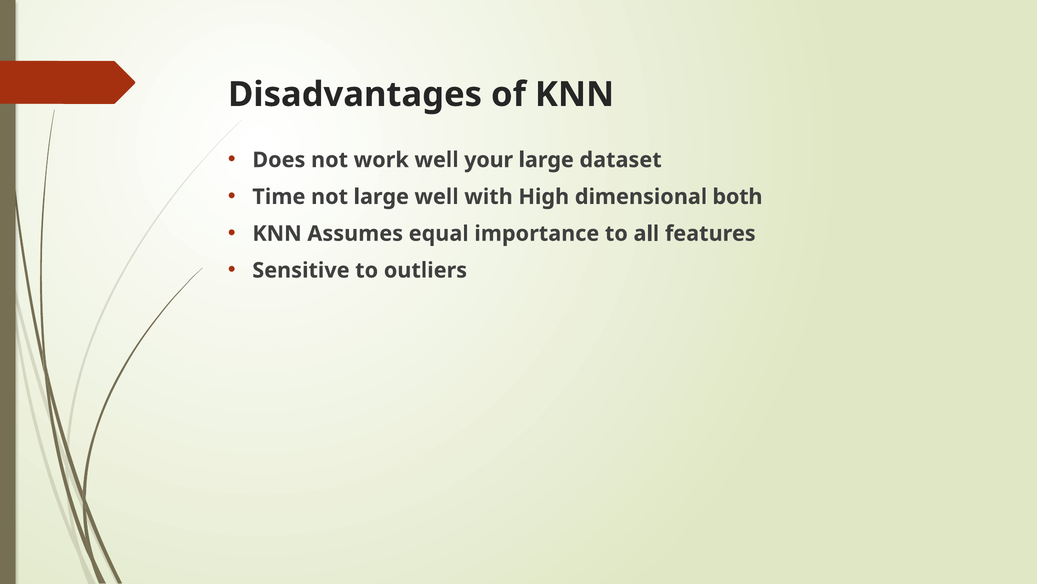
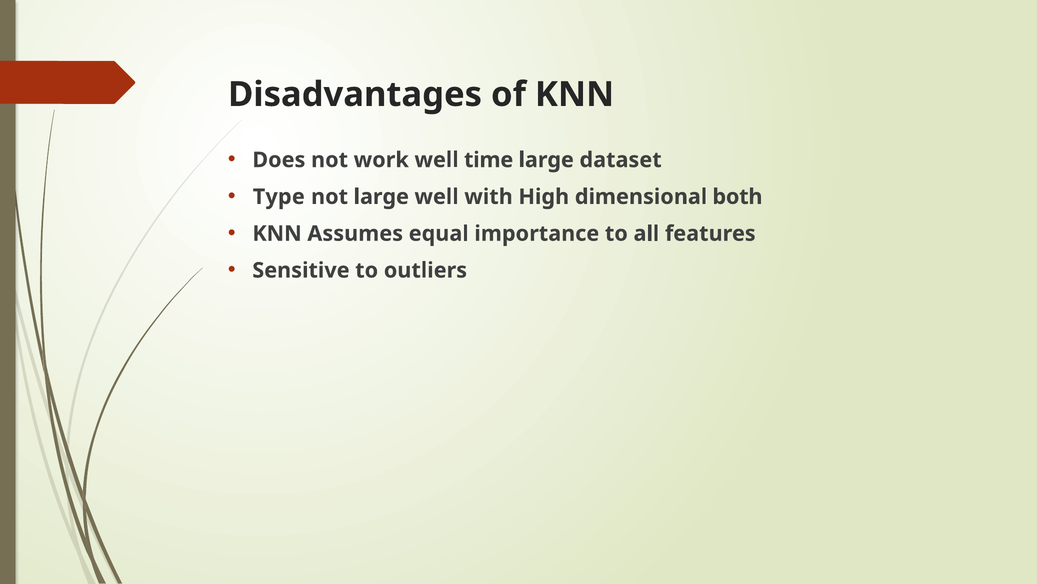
your: your -> time (489, 160)
Time: Time -> Type (279, 197)
